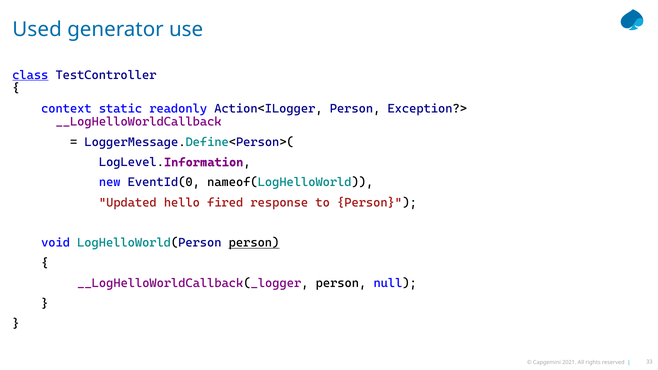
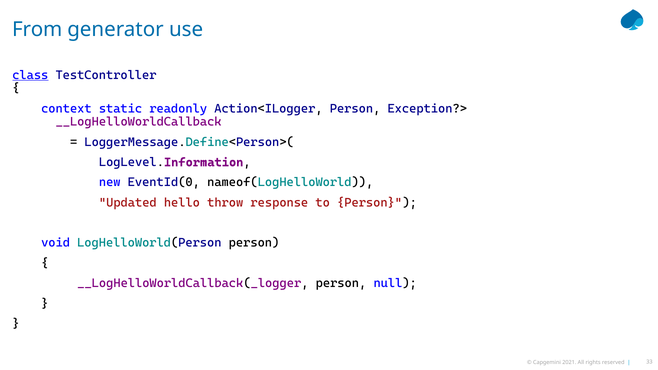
Used: Used -> From (37, 30)
fired: fired -> throw (225, 203)
person underline: present -> none (254, 243)
